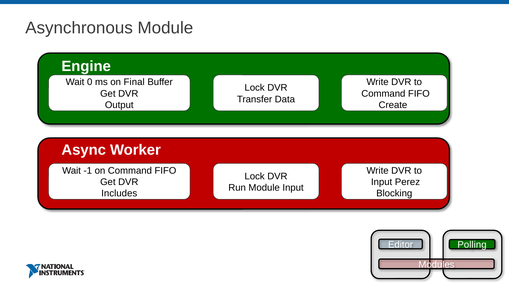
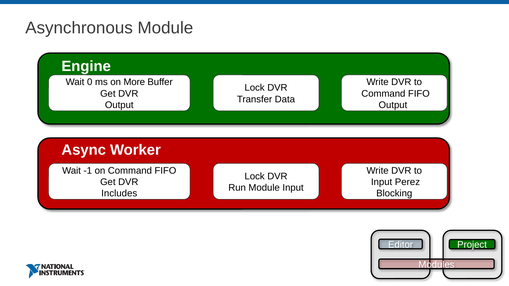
Final: Final -> More (134, 82)
Create: Create -> Output (393, 105)
Polling: Polling -> Project (472, 245)
